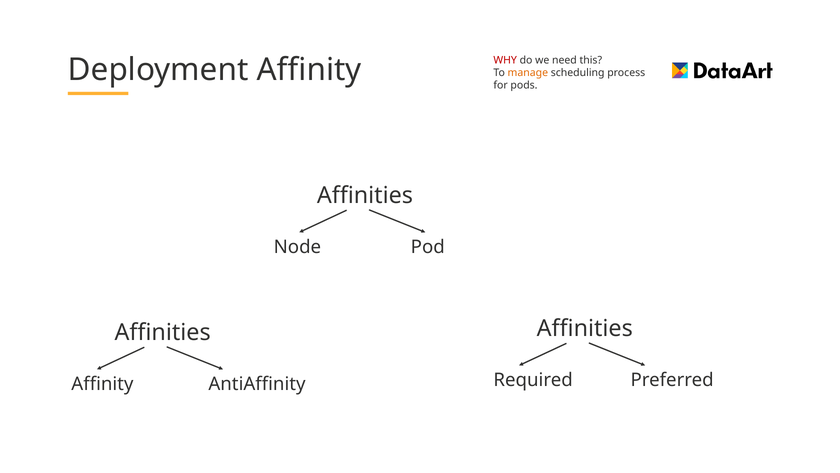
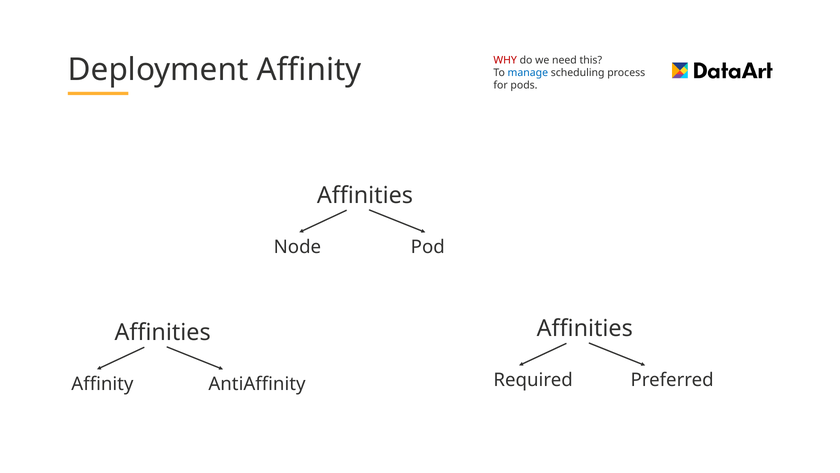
manage colour: orange -> blue (528, 73)
